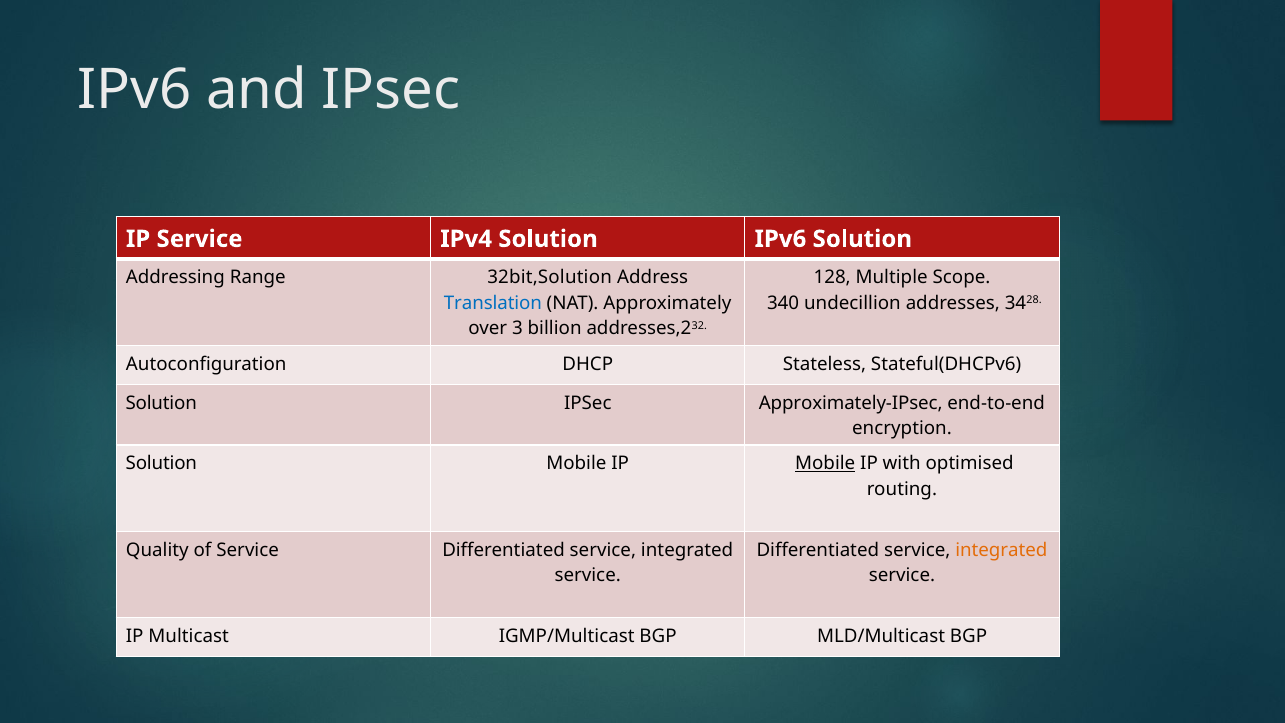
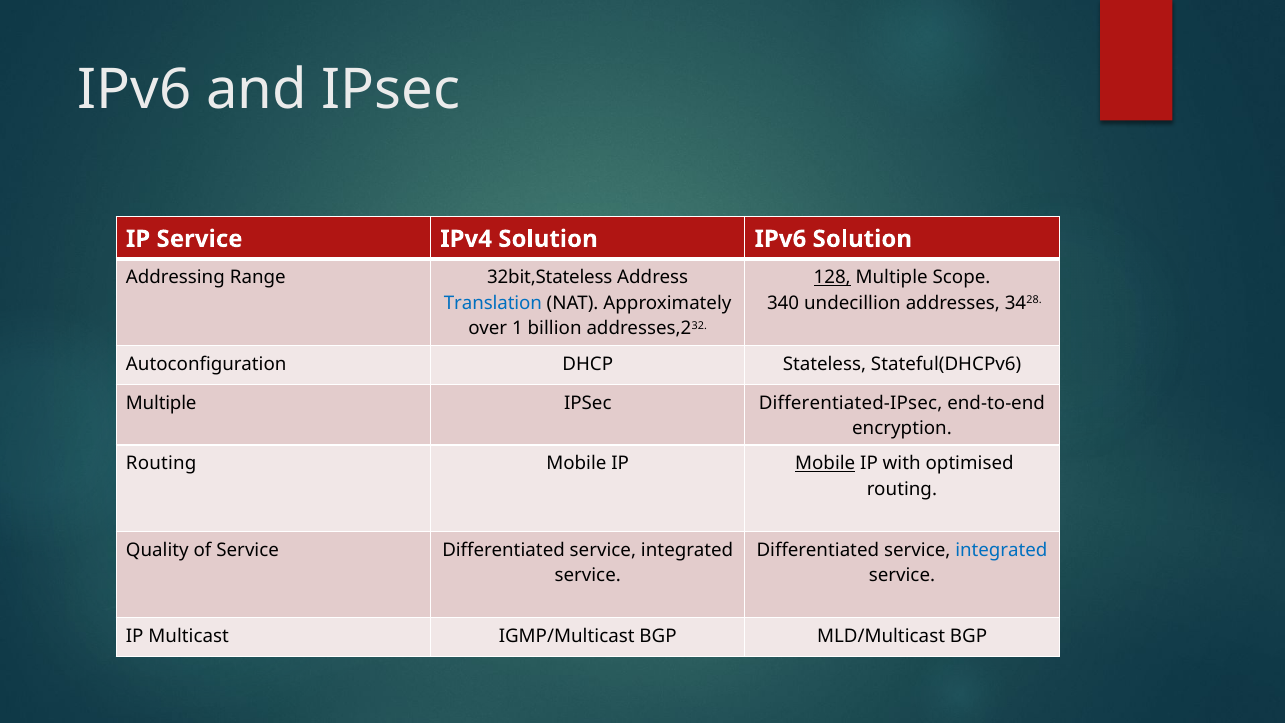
32bit,Solution: 32bit,Solution -> 32bit,Stateless (550, 278)
128 underline: none -> present (832, 278)
3: 3 -> 1 (517, 329)
Solution: Solution -> Multiple (161, 403)
Approximately-IPsec: Approximately-IPsec -> Differentiated-IPsec (851, 403)
Solution: Solution -> Routing (161, 464)
integrated colour: orange -> blue (1001, 550)
